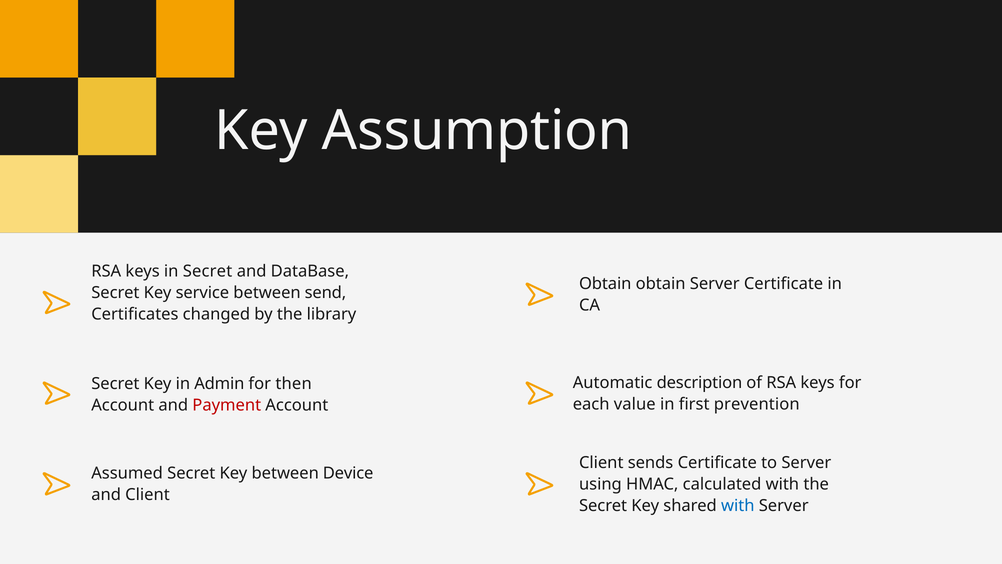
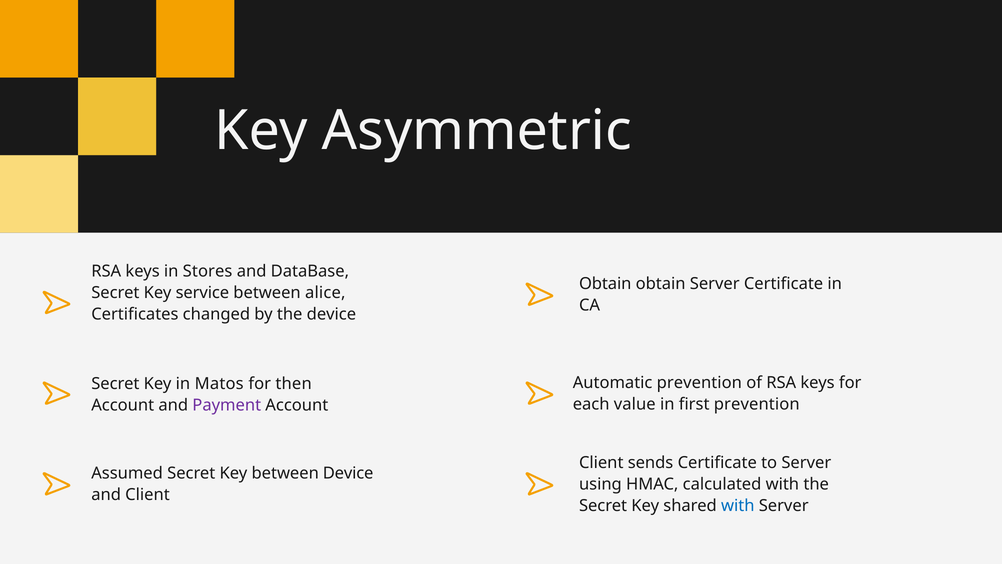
Assumption: Assumption -> Asymmetric (477, 131)
in Secret: Secret -> Stores (208, 271)
send: send -> alice (325, 293)
the library: library -> device (331, 314)
Automatic description: description -> prevention (699, 382)
Admin: Admin -> Matos (219, 384)
Payment colour: red -> purple (227, 405)
